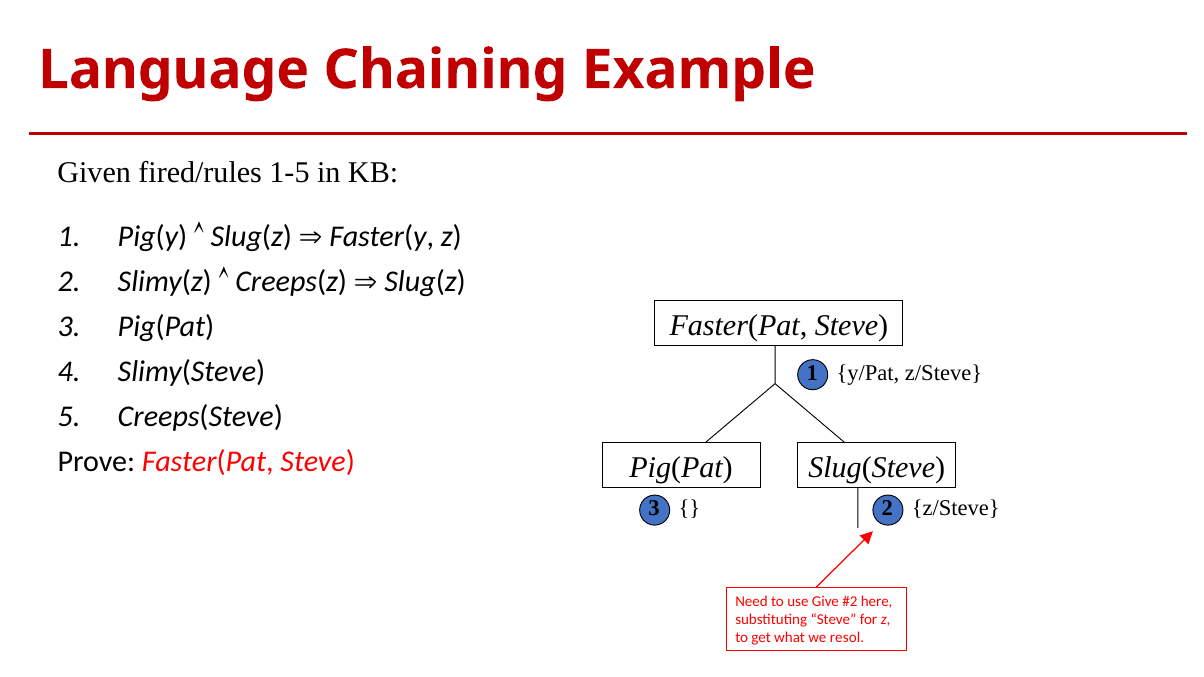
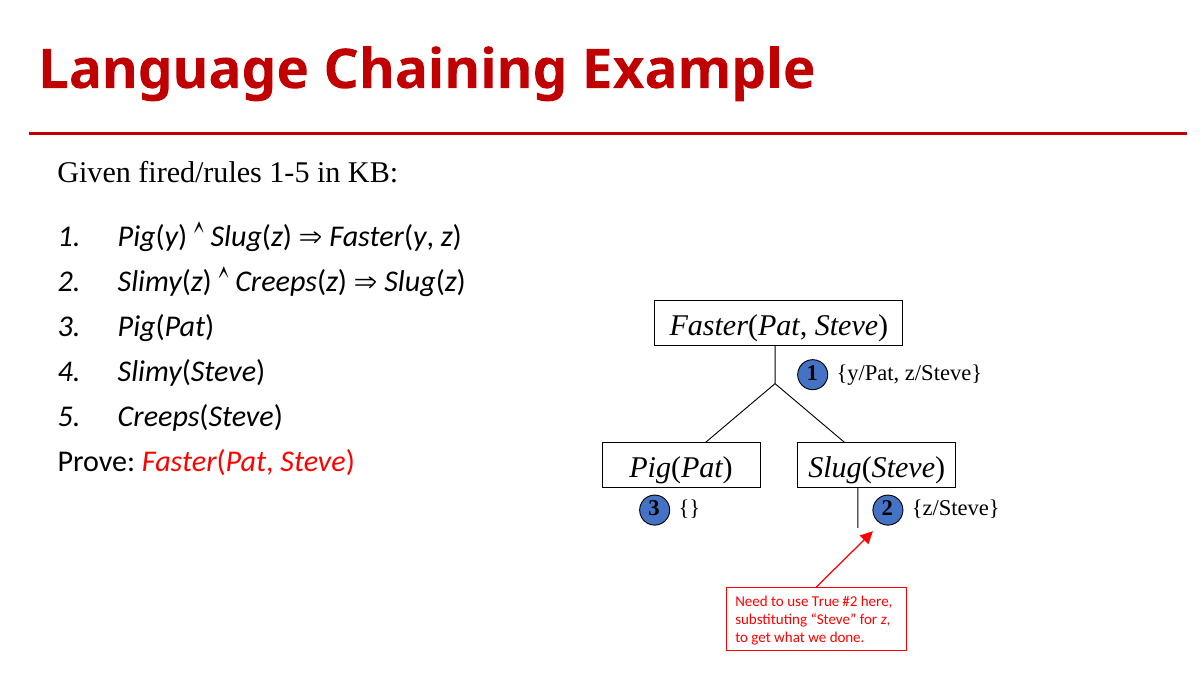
Give: Give -> True (826, 602)
resol: resol -> done (847, 638)
